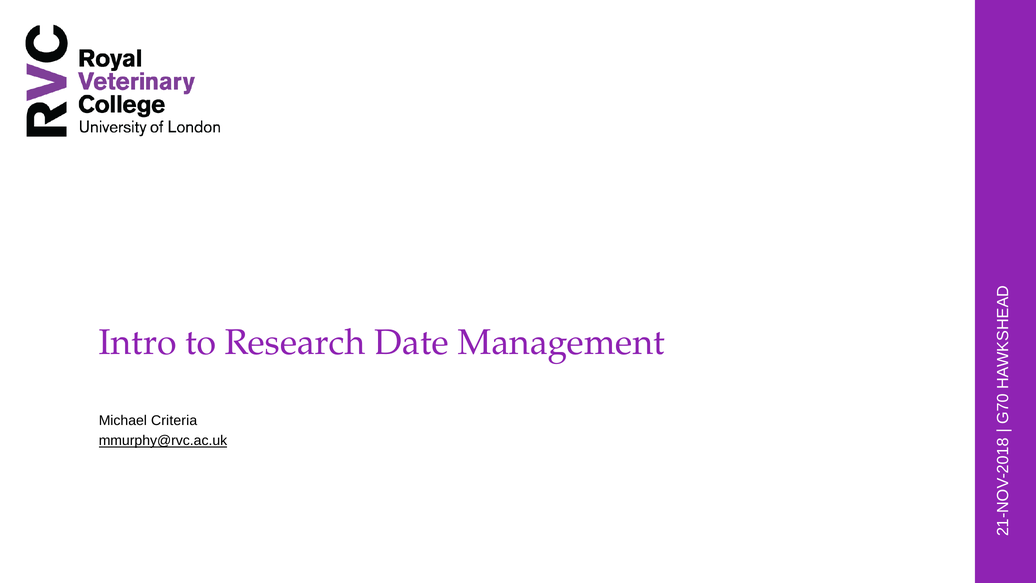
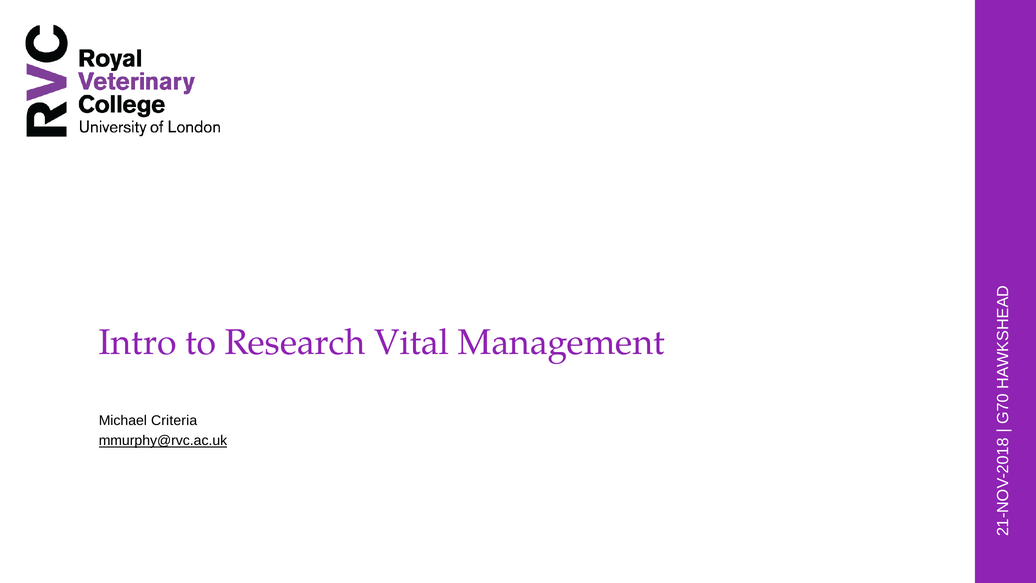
Date: Date -> Vital (412, 342)
